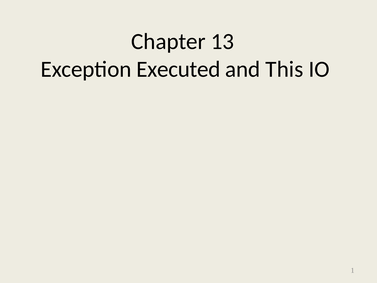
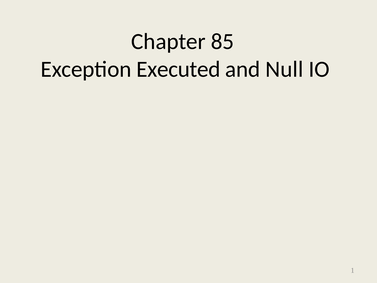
13: 13 -> 85 (222, 42)
This: This -> Null (284, 69)
